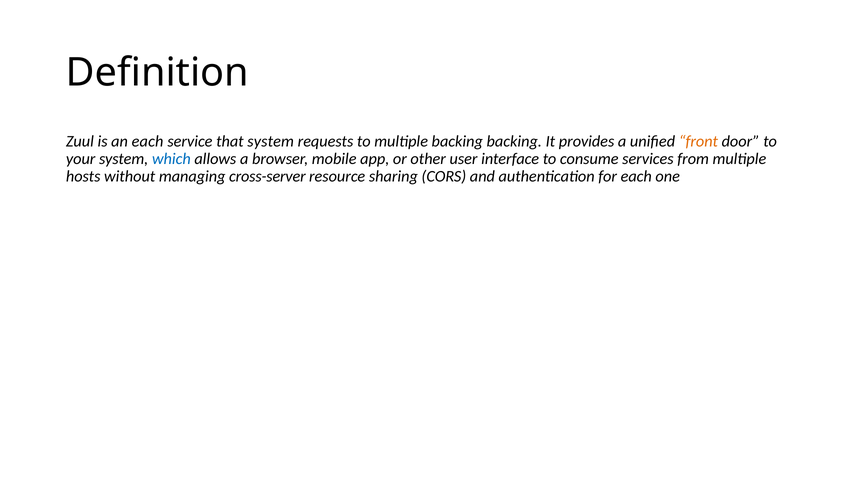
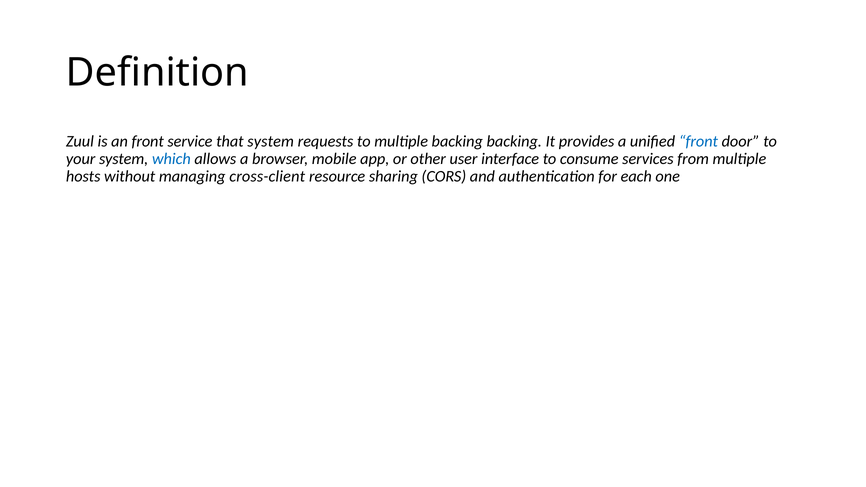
an each: each -> front (148, 142)
front colour: orange -> blue (698, 142)
cross-server: cross-server -> cross-client (267, 177)
